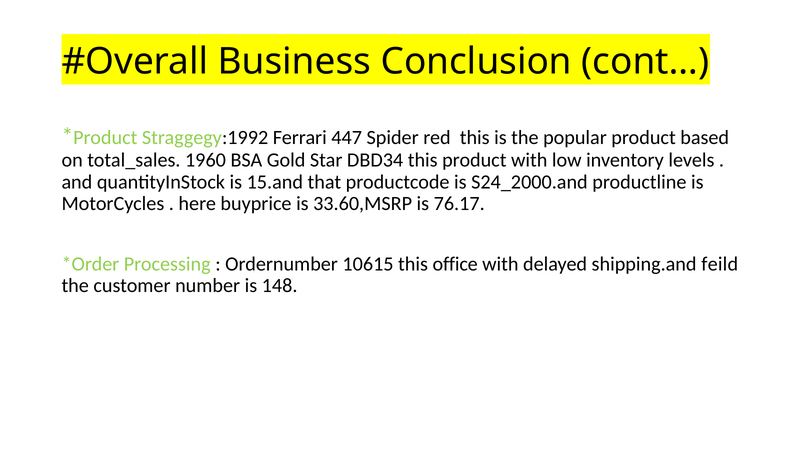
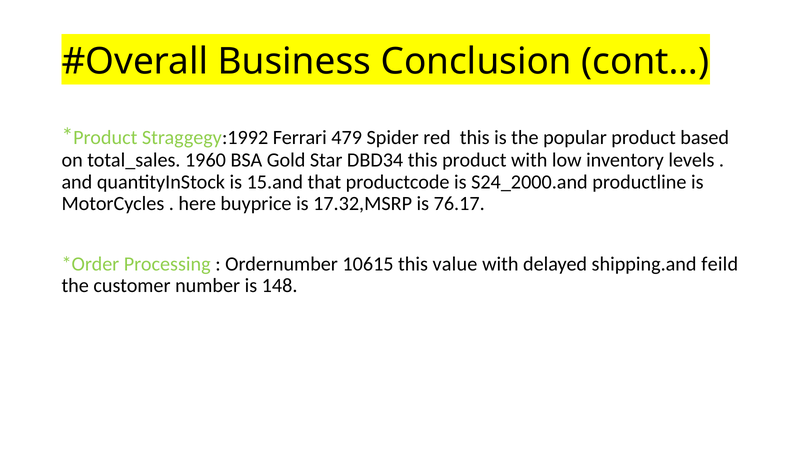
447: 447 -> 479 (347, 138)
33.60,MSRP: 33.60,MSRP -> 17.32,MSRP (363, 204)
office: office -> value (455, 264)
